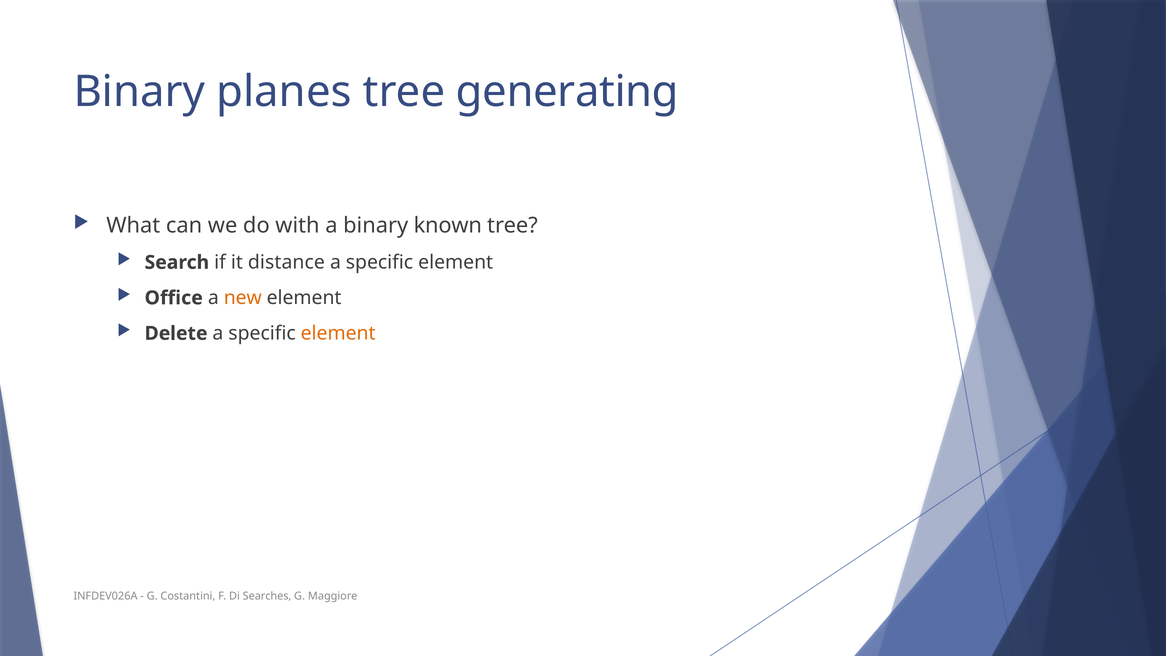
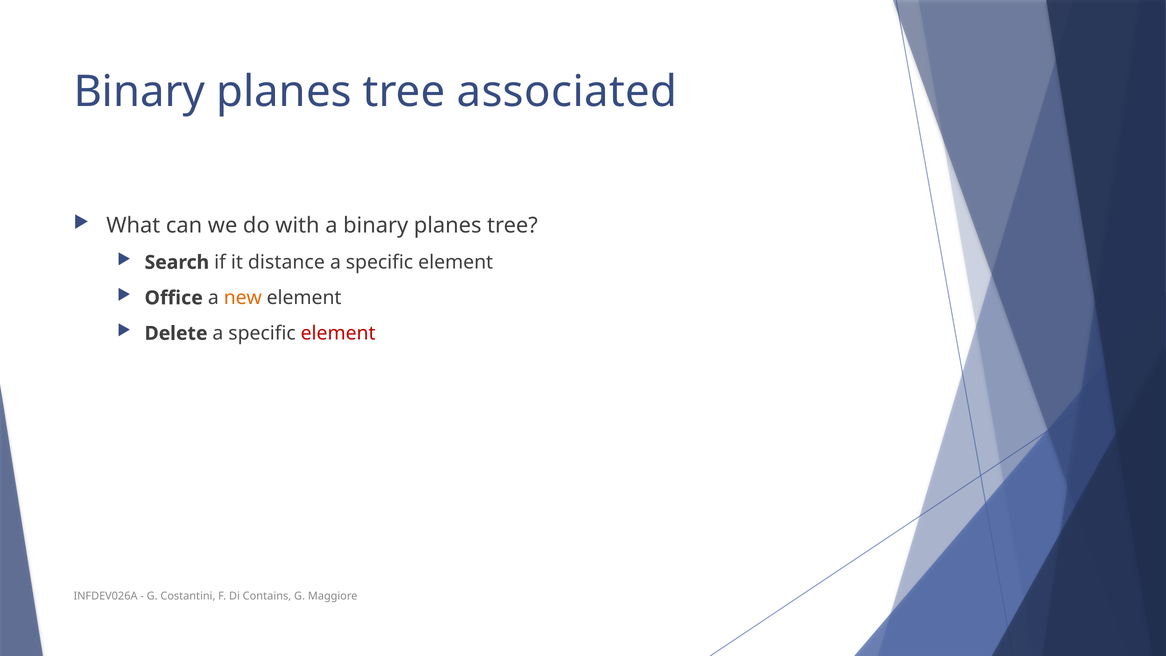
generating: generating -> associated (567, 92)
a binary known: known -> planes (448, 226)
element colour: orange -> red (338, 333)
Searches: Searches -> Contains (267, 596)
